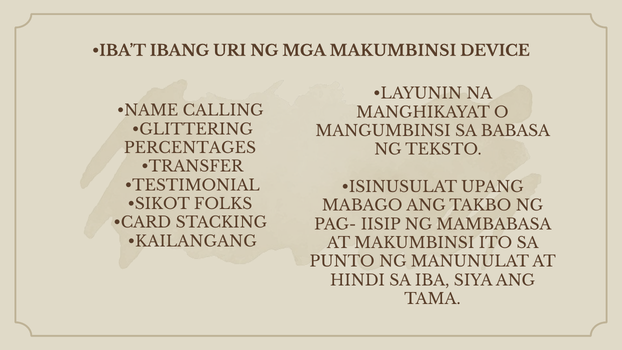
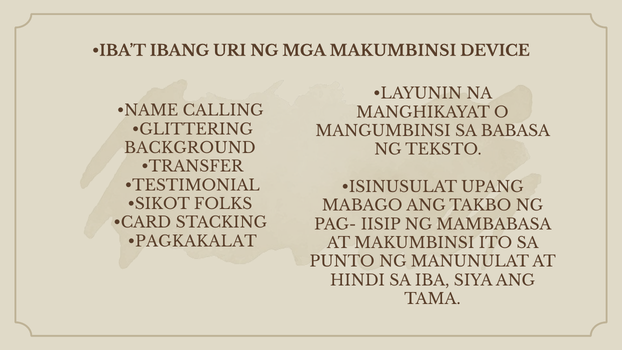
PERCENTAGES: PERCENTAGES -> BACKGROUND (190, 148)
KAILANGANG: KAILANGANG -> PAGKAKALAT (192, 241)
